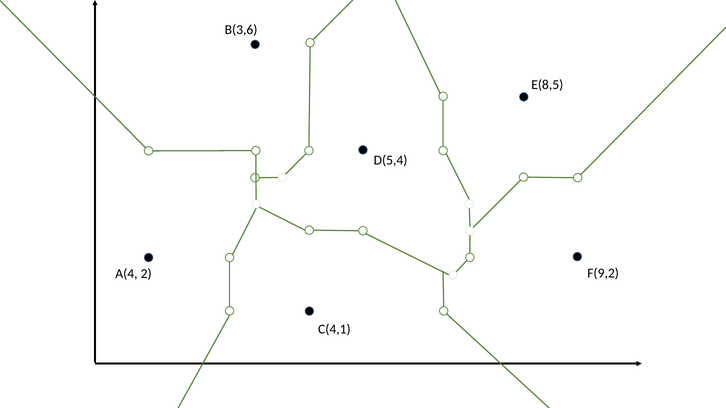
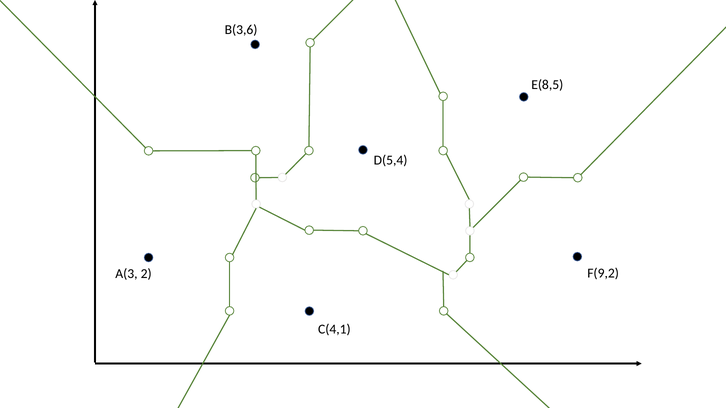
A(4: A(4 -> A(3 (126, 274)
